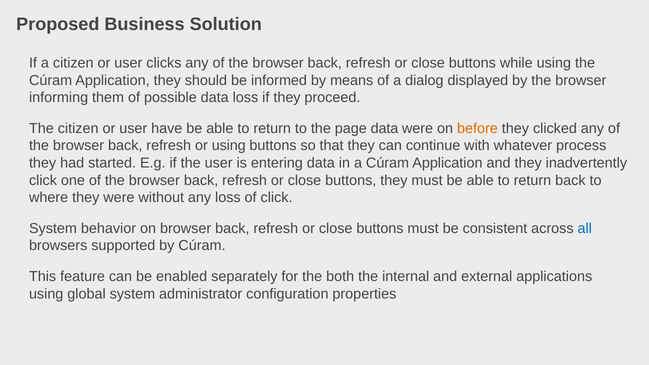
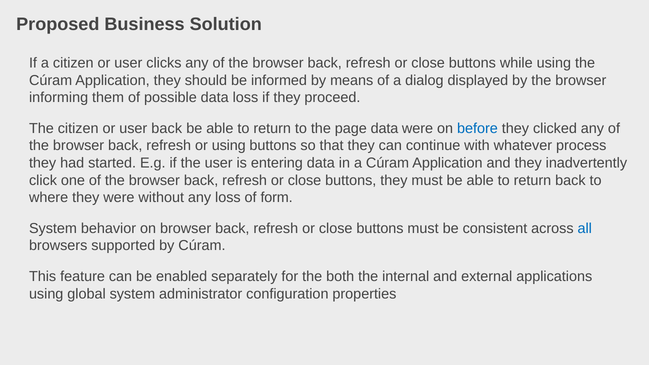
user have: have -> back (167, 128)
before colour: orange -> blue (477, 128)
of click: click -> form (277, 198)
